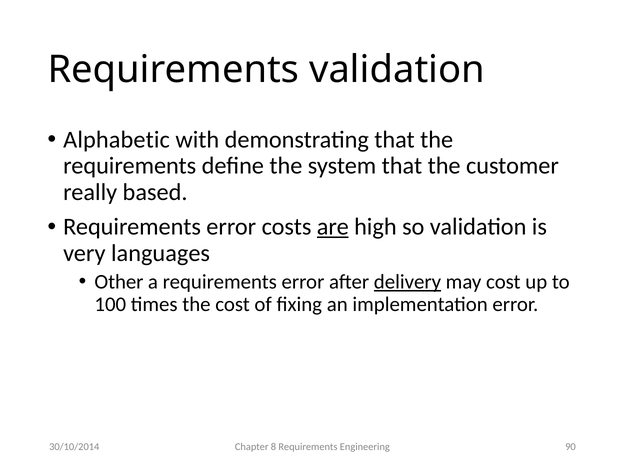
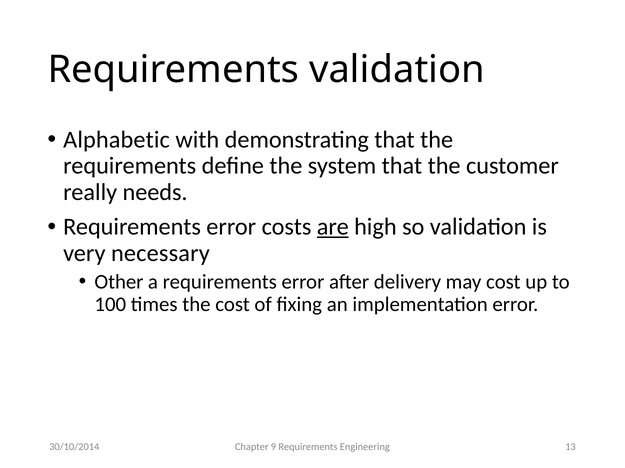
based: based -> needs (155, 192)
languages: languages -> necessary (160, 254)
delivery underline: present -> none (407, 282)
8: 8 -> 9 (273, 448)
90: 90 -> 13 (571, 448)
